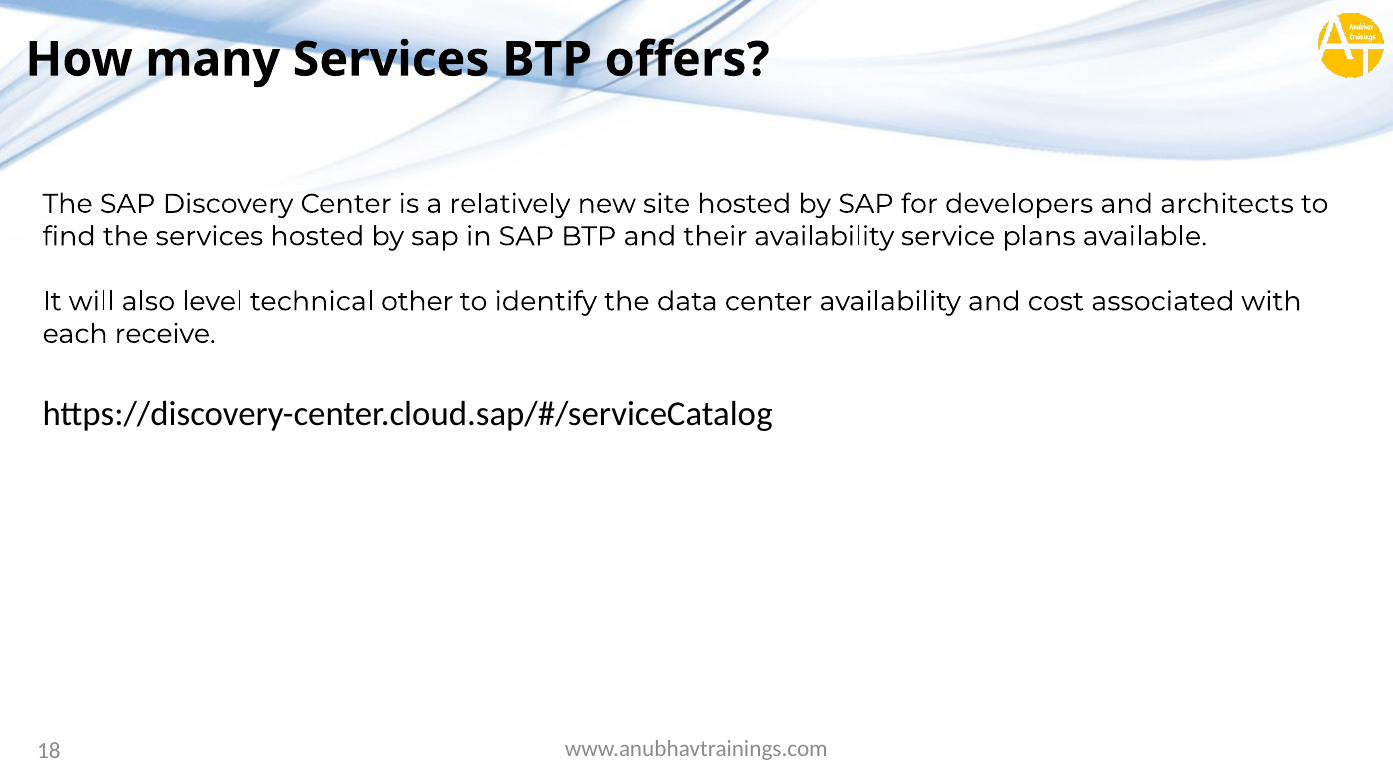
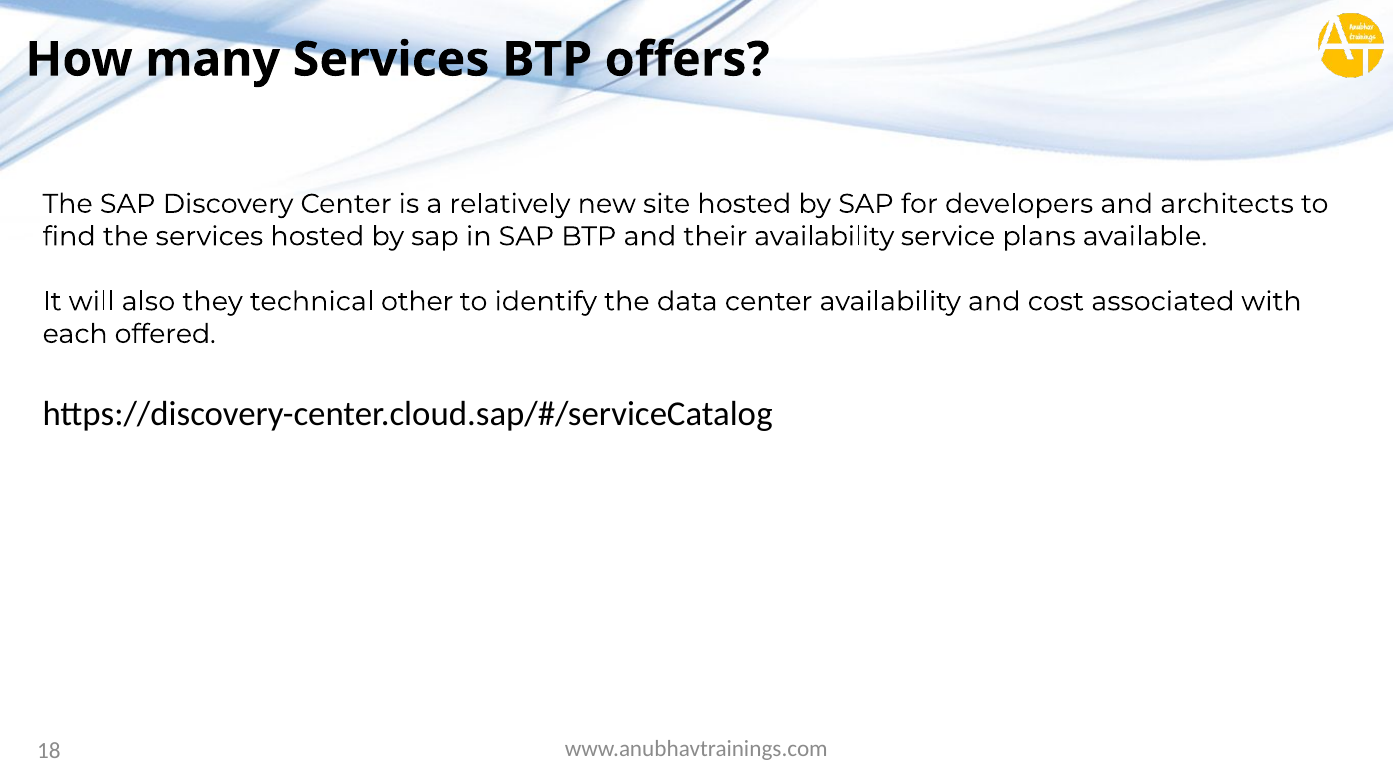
level: level -> they (213, 301)
receive: receive -> offered (165, 334)
